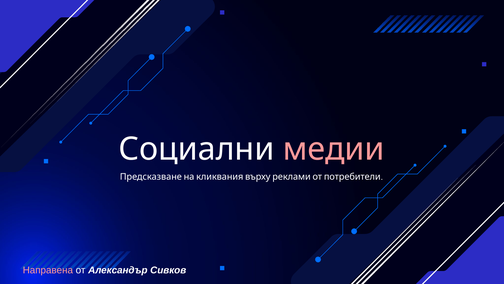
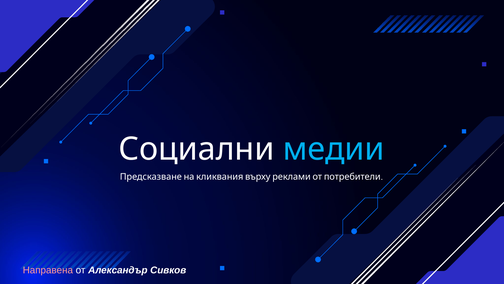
медии colour: pink -> light blue (334, 149)
